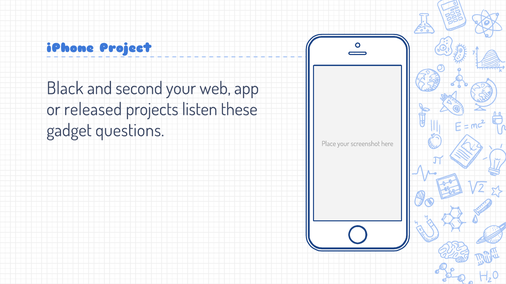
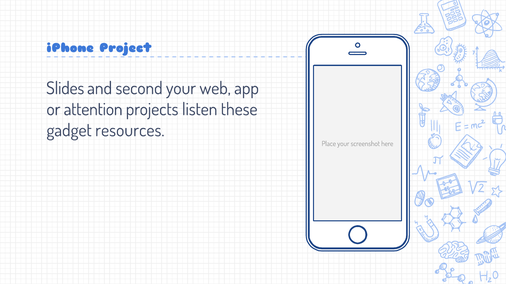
Black: Black -> Slides (65, 89)
released: released -> attention (93, 110)
questions: questions -> resources (130, 131)
